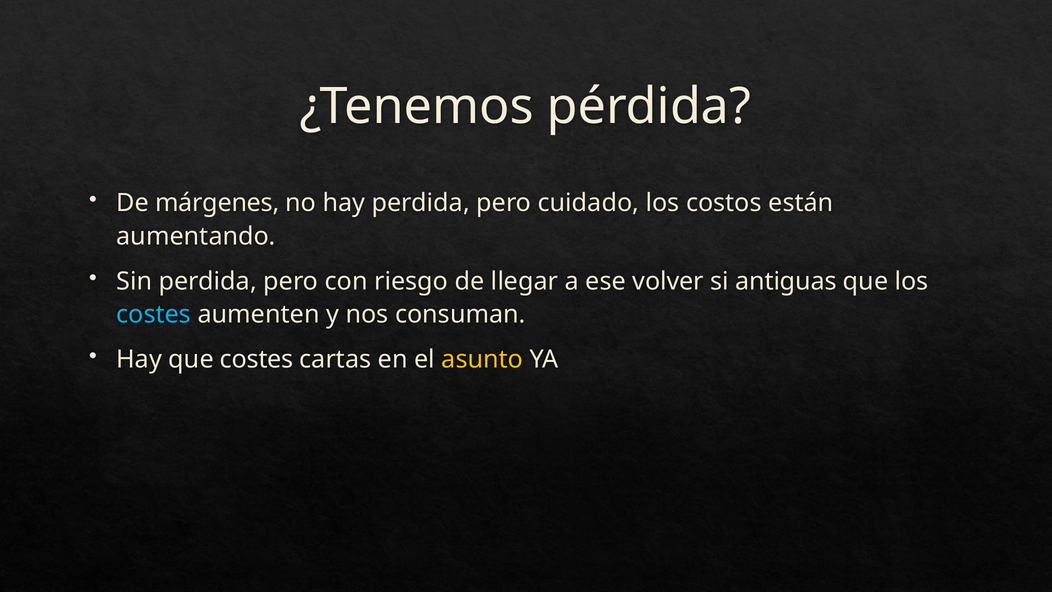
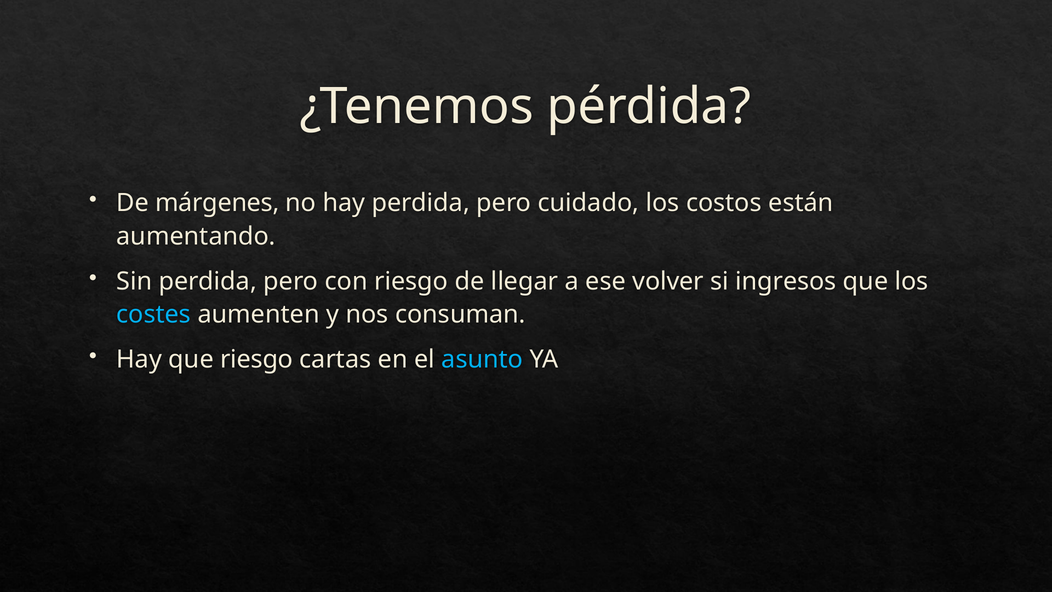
antiguas: antiguas -> ingresos (786, 281)
que costes: costes -> riesgo (257, 359)
asunto colour: yellow -> light blue (482, 359)
